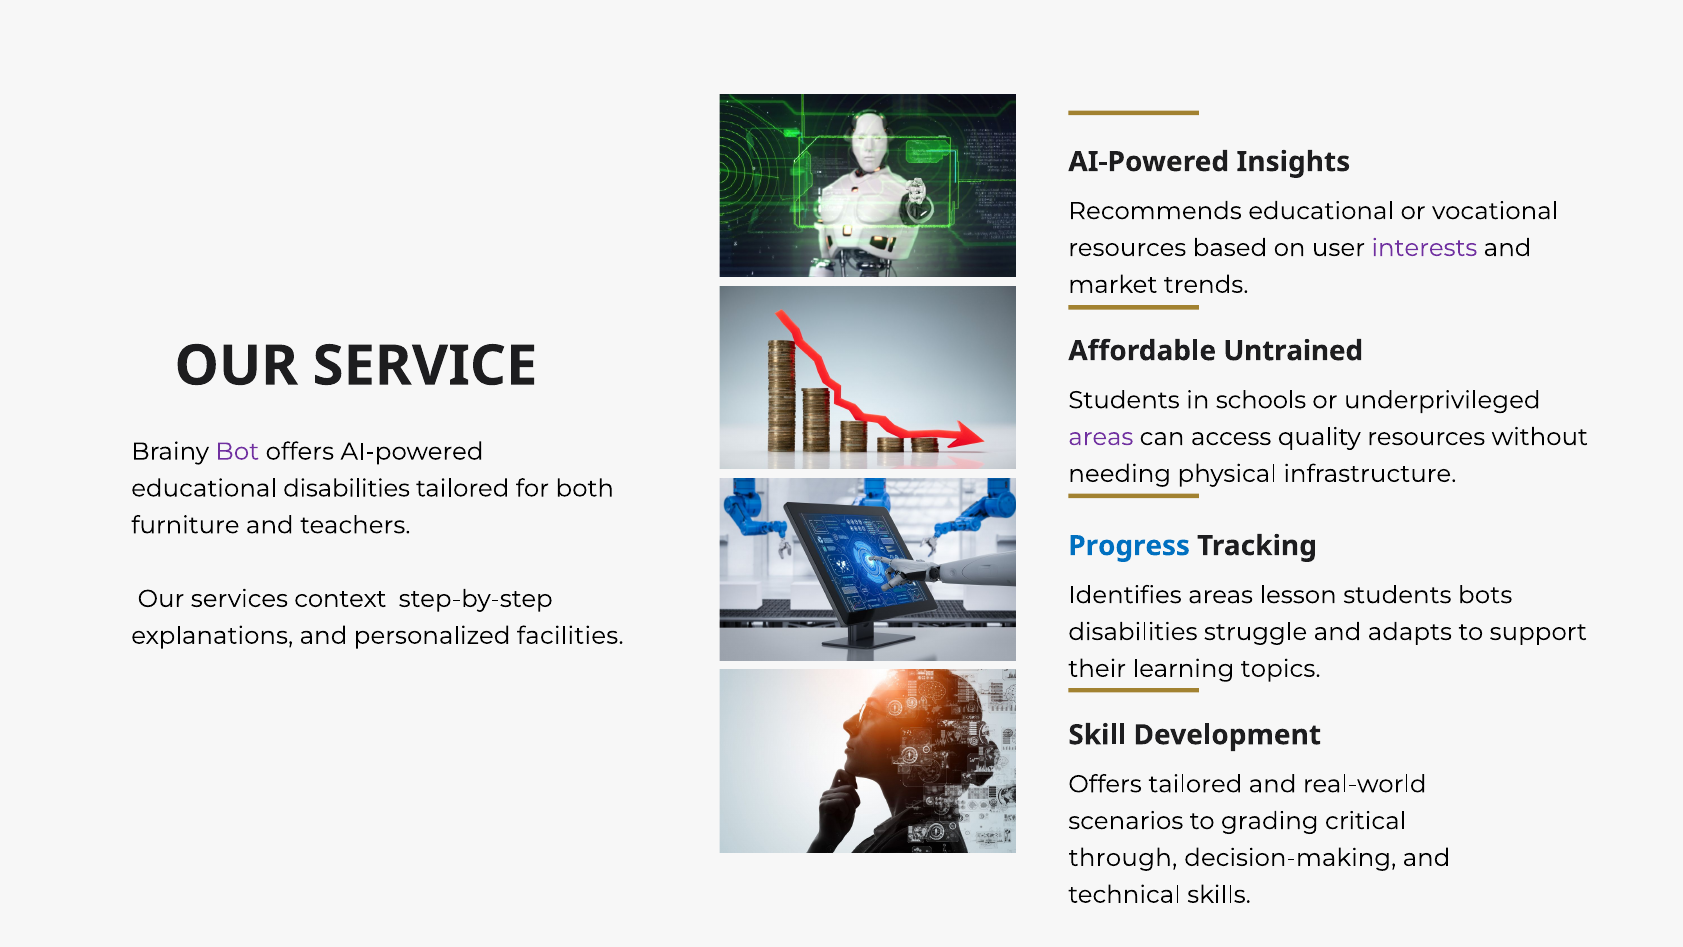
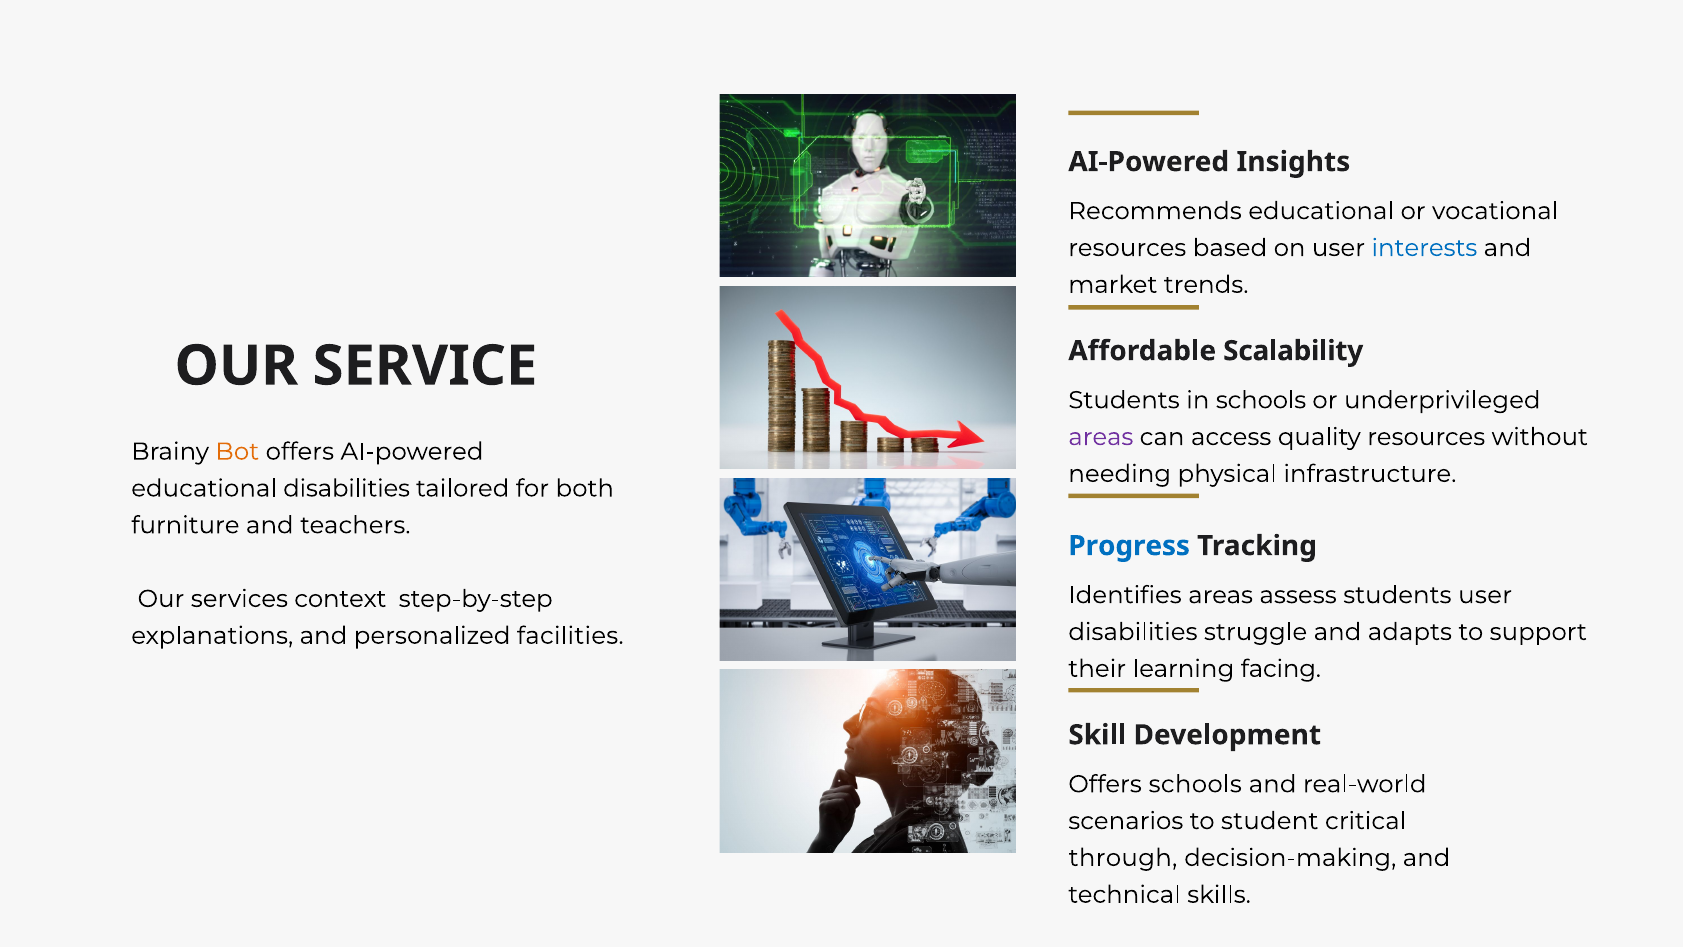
interests colour: purple -> blue (1424, 248)
Untrained: Untrained -> Scalability (1293, 351)
Bot colour: purple -> orange (237, 451)
lesson: lesson -> assess (1298, 595)
students bots: bots -> user (1485, 595)
topics: topics -> facing (1281, 669)
Offers tailored: tailored -> schools (1195, 784)
grading: grading -> student (1270, 821)
